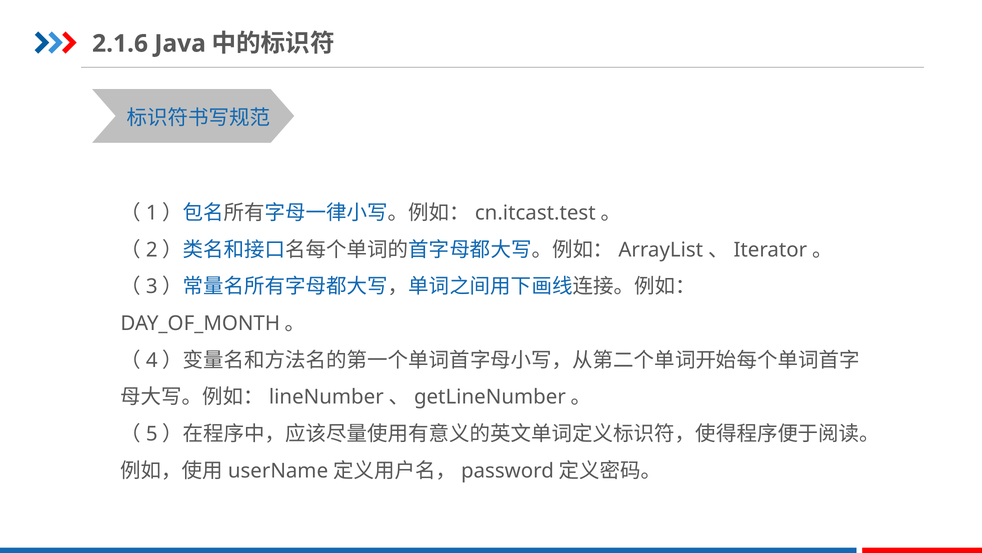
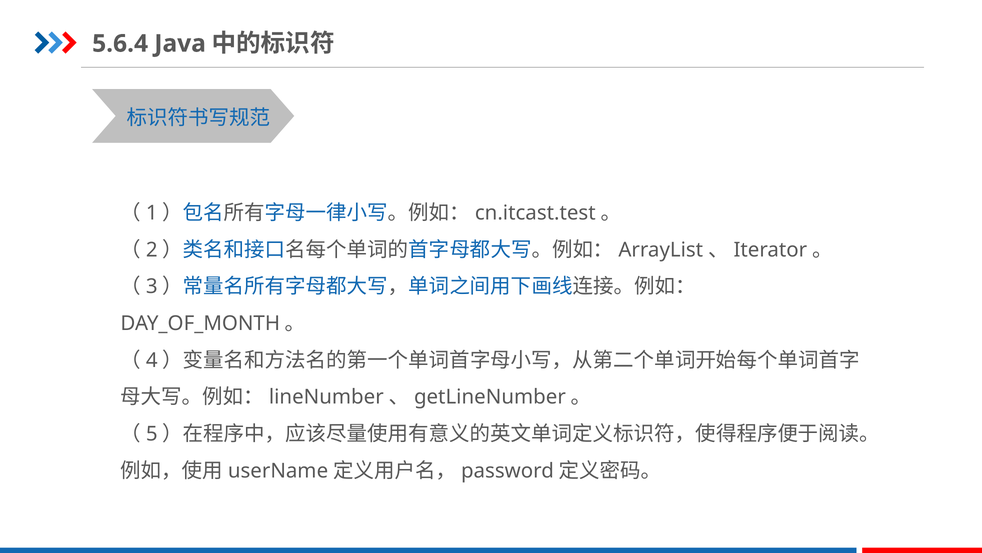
2.1.6: 2.1.6 -> 5.6.4 (120, 44)
